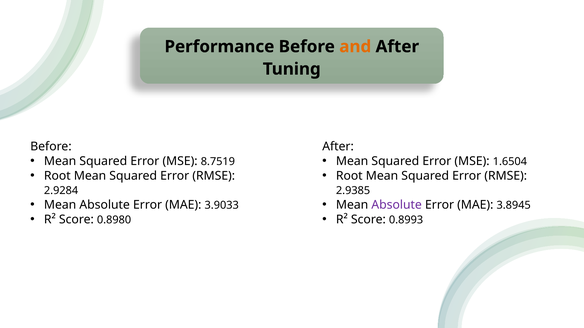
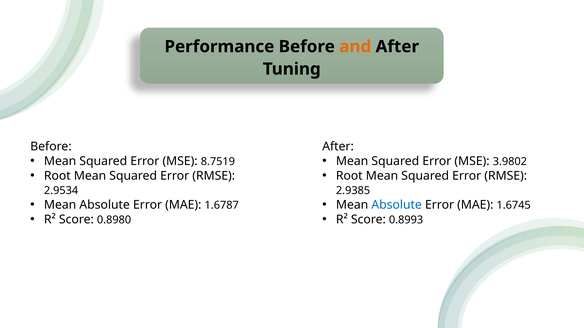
1.6504: 1.6504 -> 3.9802 (510, 162)
2.9284: 2.9284 -> 2.9534 (61, 191)
3.9033: 3.9033 -> 1.6787 (222, 206)
Absolute colour: purple -> blue (397, 205)
3.8945: 3.8945 -> 1.6745 (514, 206)
